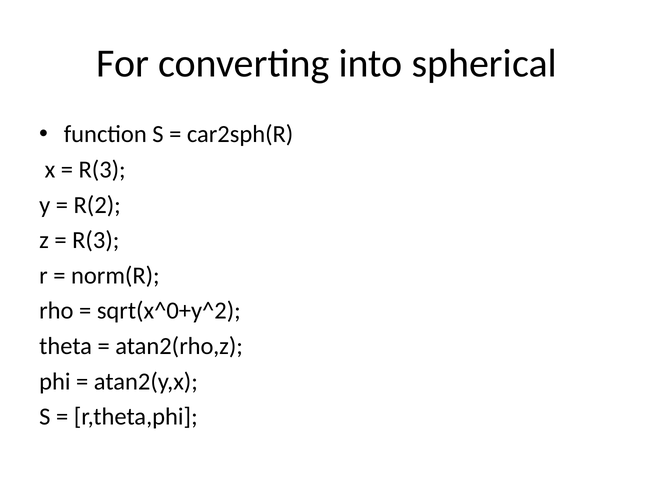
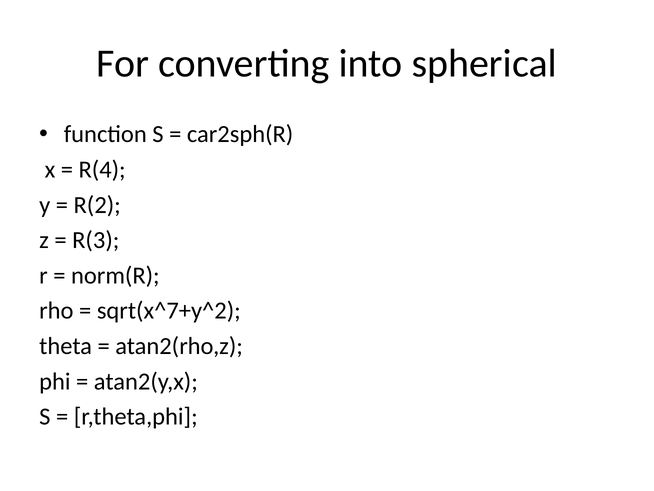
R(3: R(3 -> R(4 (102, 169)
sqrt(x^0+y^2: sqrt(x^0+y^2 -> sqrt(x^7+y^2 (169, 311)
